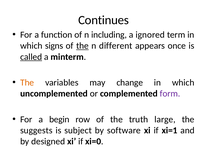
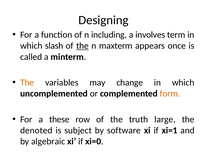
Continues: Continues -> Designing (103, 20)
ignored: ignored -> involves (150, 35)
signs: signs -> slash (54, 46)
different: different -> maxterm (116, 46)
called underline: present -> none (31, 57)
form colour: purple -> orange (170, 94)
begin: begin -> these (59, 120)
suggests: suggests -> denoted (36, 131)
designed: designed -> algebraic (48, 142)
